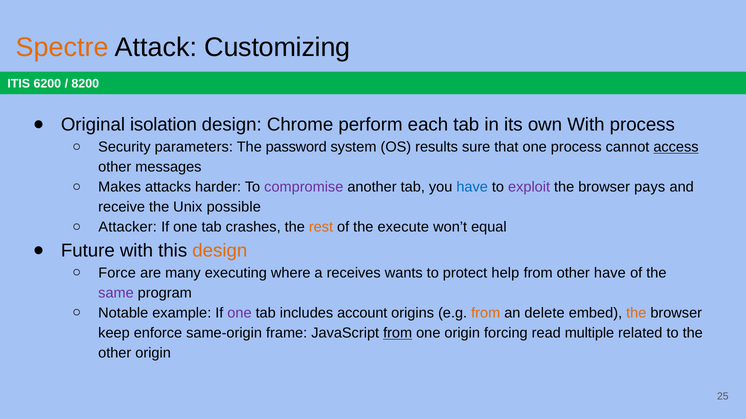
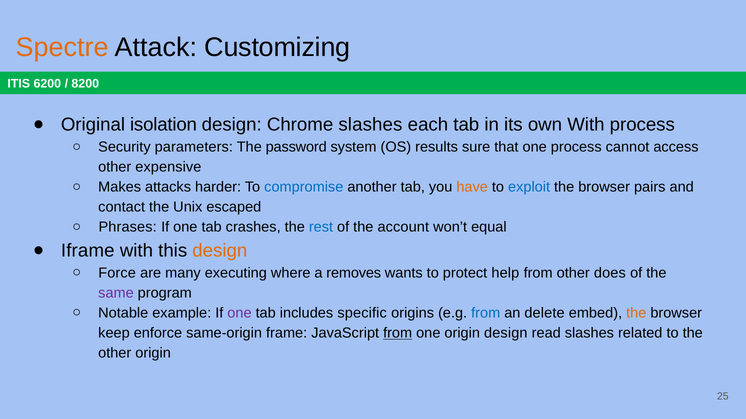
Chrome perform: perform -> slashes (370, 125)
access underline: present -> none (676, 147)
messages: messages -> expensive (168, 167)
compromise colour: purple -> blue (304, 187)
have colour: blue -> orange (472, 187)
exploit colour: purple -> blue (529, 187)
pays: pays -> pairs (650, 187)
receive: receive -> contact (122, 207)
possible: possible -> escaped (234, 207)
Attacker: Attacker -> Phrases (128, 228)
rest colour: orange -> blue (321, 228)
execute: execute -> account (403, 228)
Future: Future -> Iframe (88, 251)
receives: receives -> removes (354, 273)
other have: have -> does (610, 273)
account: account -> specific (362, 313)
from colour: orange -> blue (486, 313)
origin forcing: forcing -> design (506, 333)
read multiple: multiple -> slashes (589, 333)
